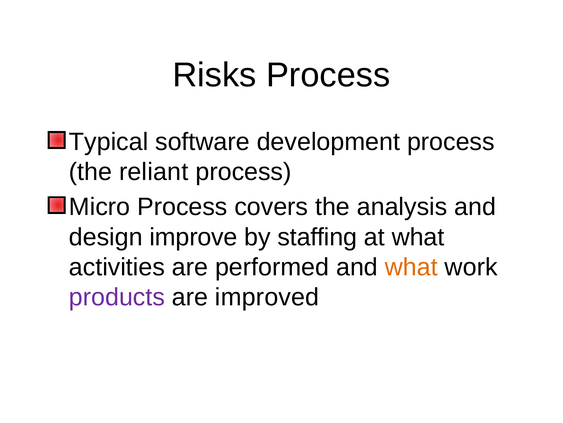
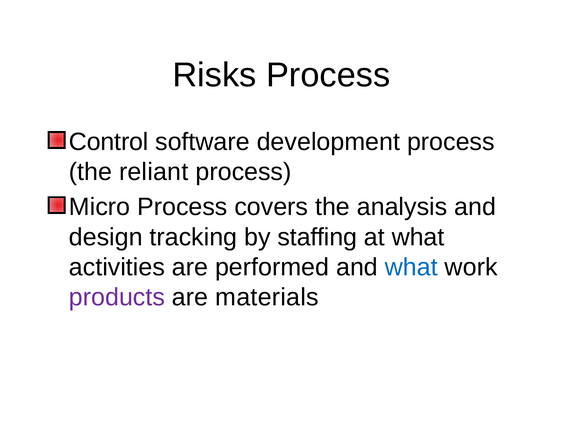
Typical: Typical -> Control (109, 142)
improve: improve -> tracking (193, 237)
what colour: orange -> blue (411, 267)
improved: improved -> materials (267, 297)
